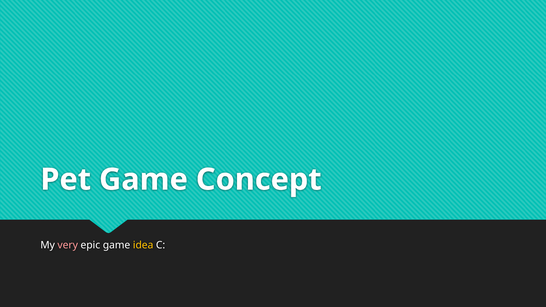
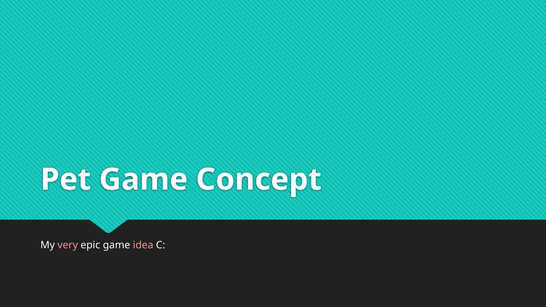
idea colour: yellow -> pink (143, 245)
